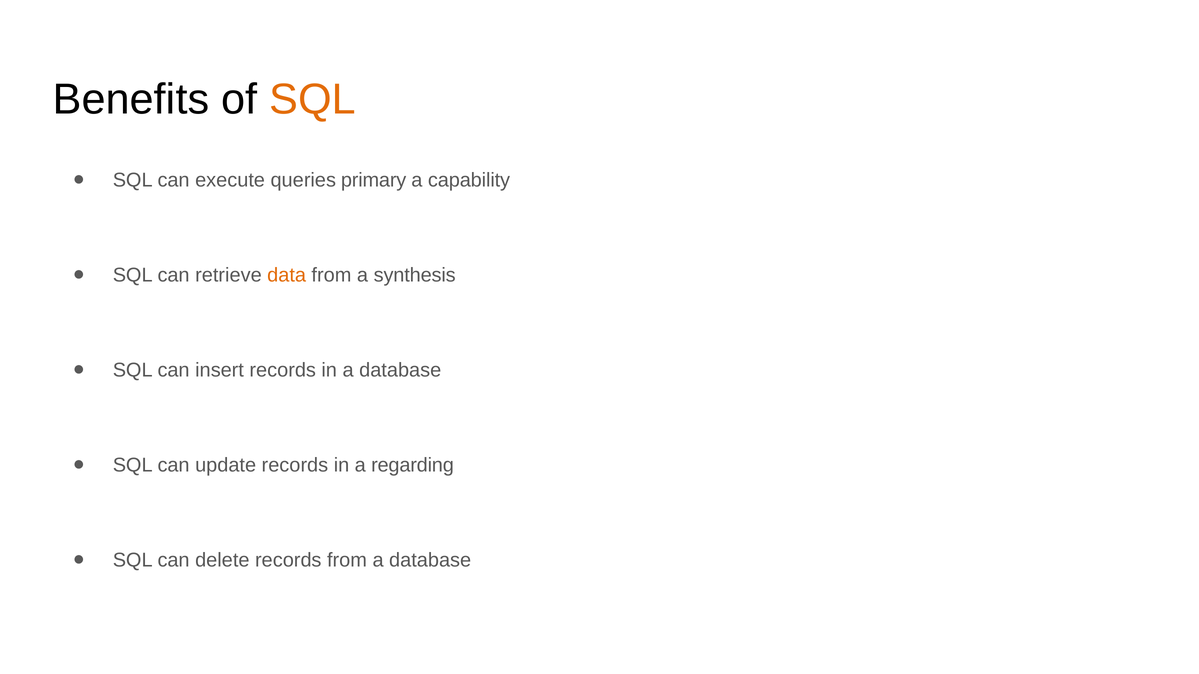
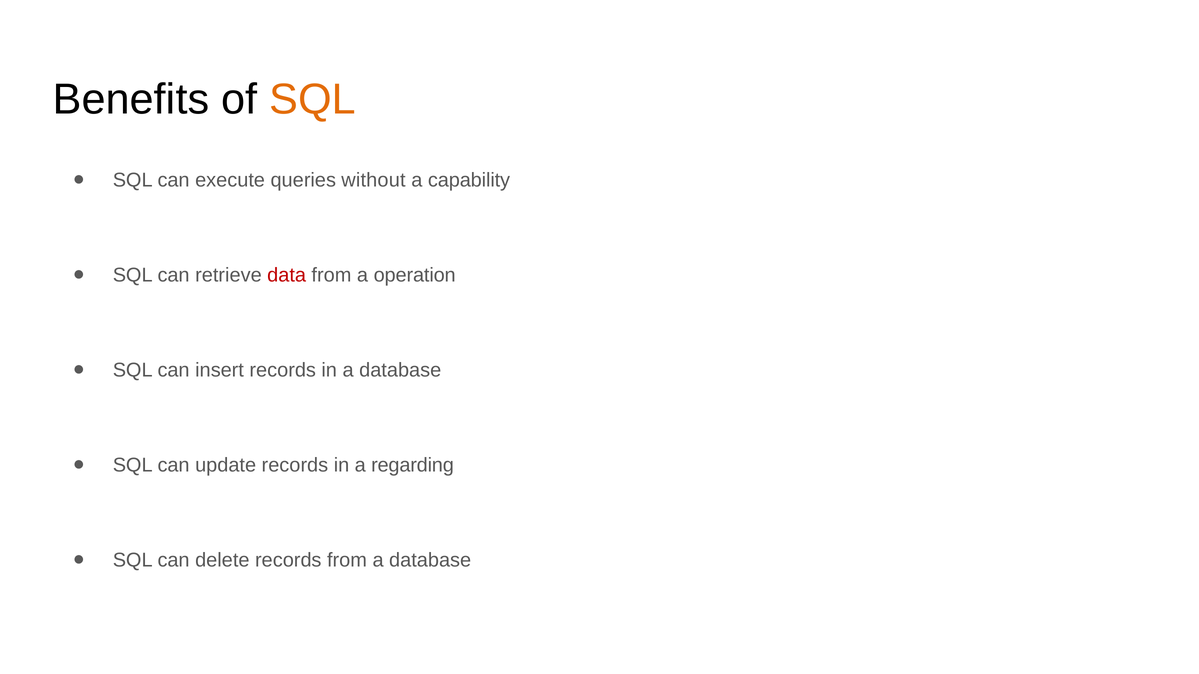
primary: primary -> without (373, 180)
data colour: orange -> red (287, 275)
synthesis: synthesis -> operation (415, 275)
